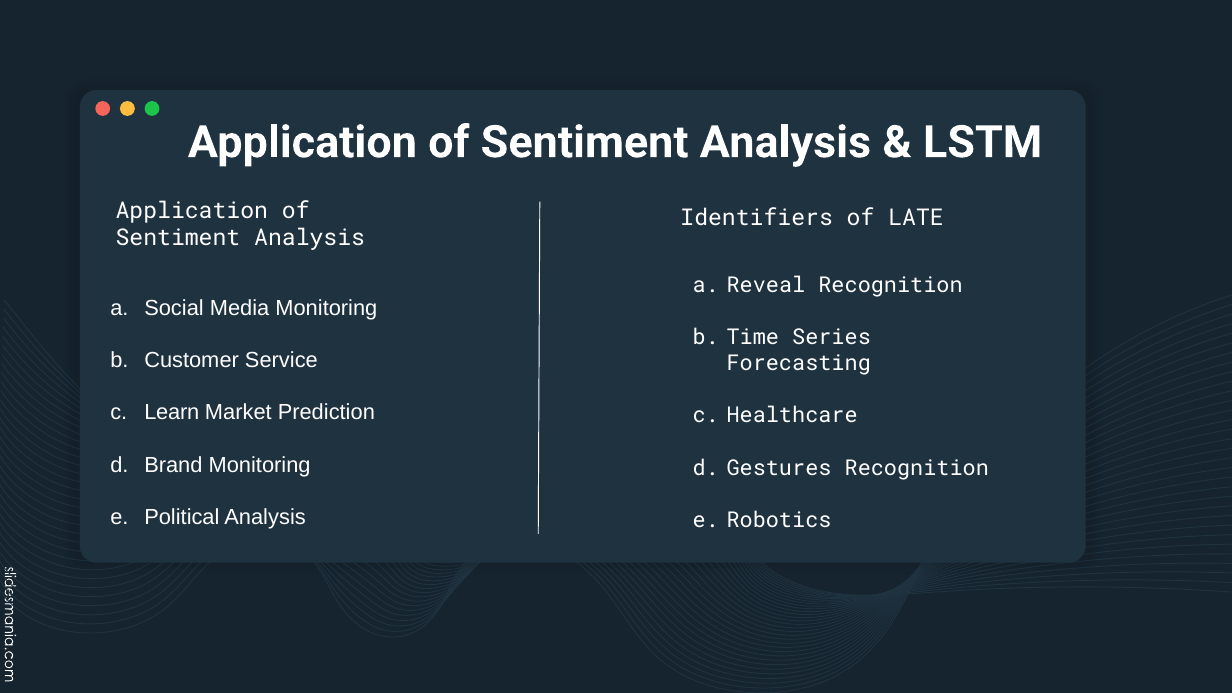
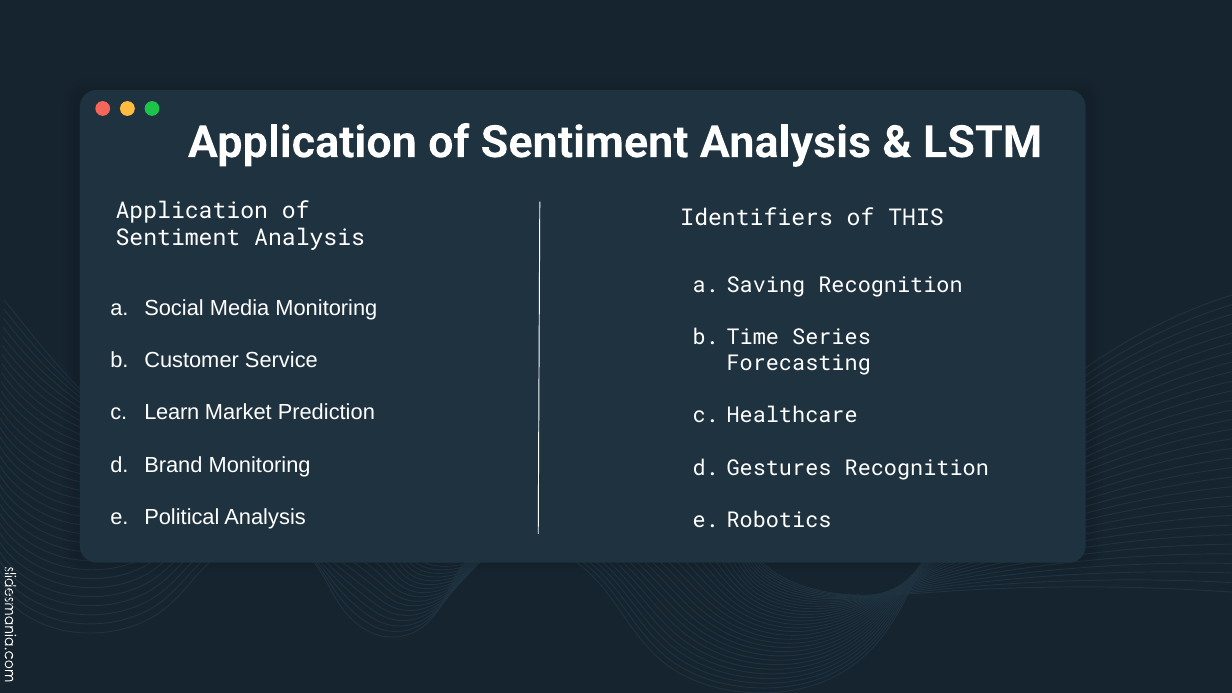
LATE: LATE -> THIS (916, 218)
Reveal: Reveal -> Saving (766, 285)
